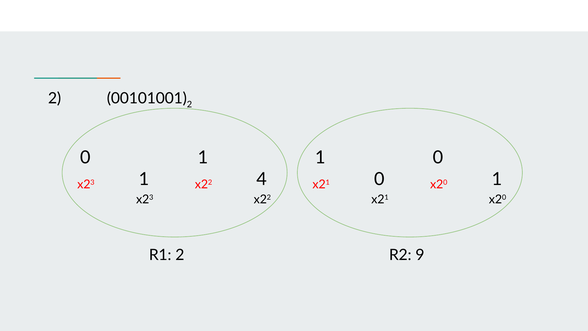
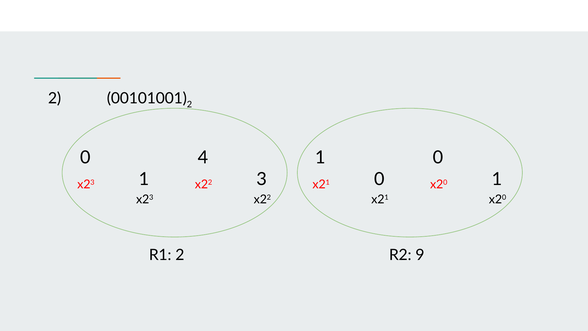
1: 1 -> 4 (203, 158)
4: 4 -> 3 (262, 179)
